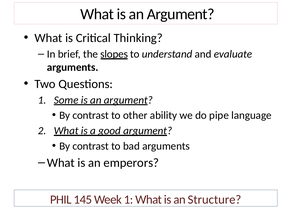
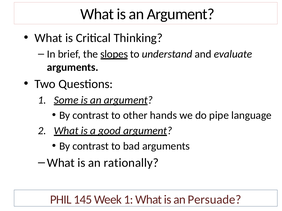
ability: ability -> hands (163, 116)
emperors: emperors -> rationally (131, 163)
Structure: Structure -> Persuade (215, 200)
